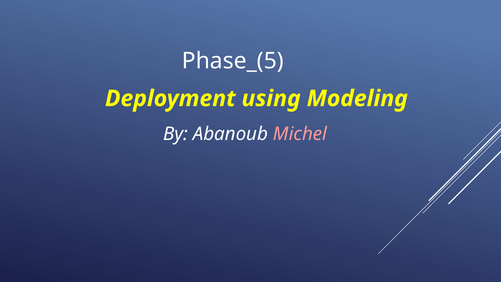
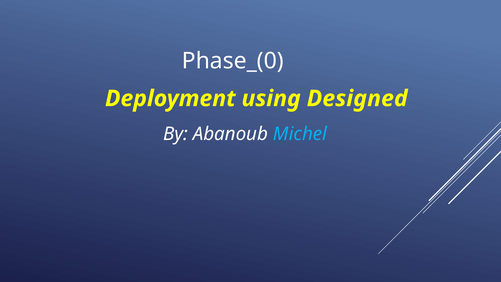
Phase_(5: Phase_(5 -> Phase_(0 (233, 61)
Modeling: Modeling -> Designed (357, 99)
Michel colour: pink -> light blue (300, 134)
